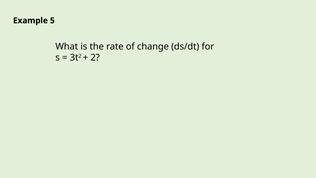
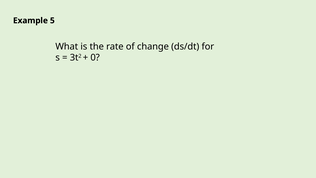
2: 2 -> 0 (95, 57)
